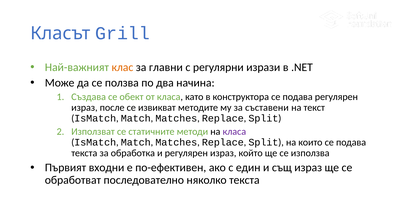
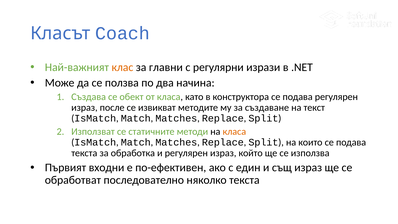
Grill: Grill -> Coach (123, 33)
съставени: съставени -> създаване (267, 108)
класа colour: purple -> orange (234, 132)
